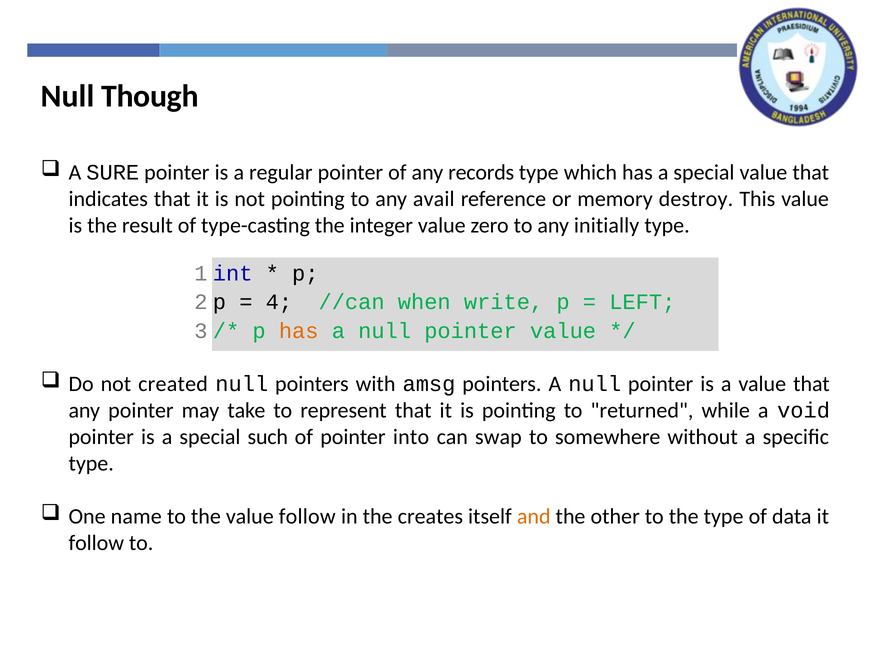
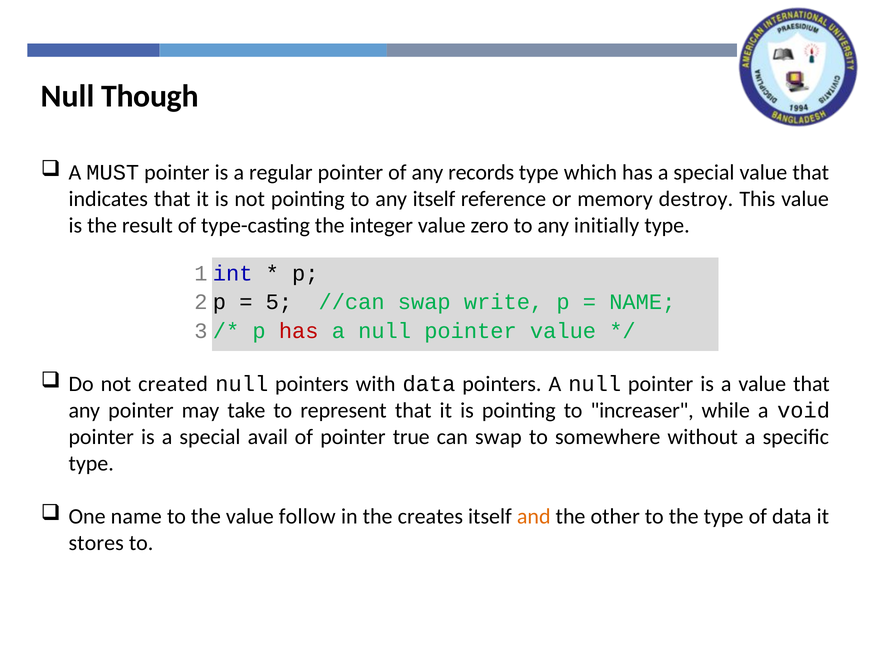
SURE: SURE -> MUST (113, 173)
any avail: avail -> itself (434, 199)
4: 4 -> 5 (279, 302)
//can when: when -> swap (424, 302)
LEFT: LEFT -> NAME (642, 302)
has colour: orange -> red (299, 331)
with amsg: amsg -> data (429, 384)
returned: returned -> increaser (642, 411)
such: such -> avail (268, 437)
into: into -> true (411, 437)
follow: follow -> stores (96, 543)
